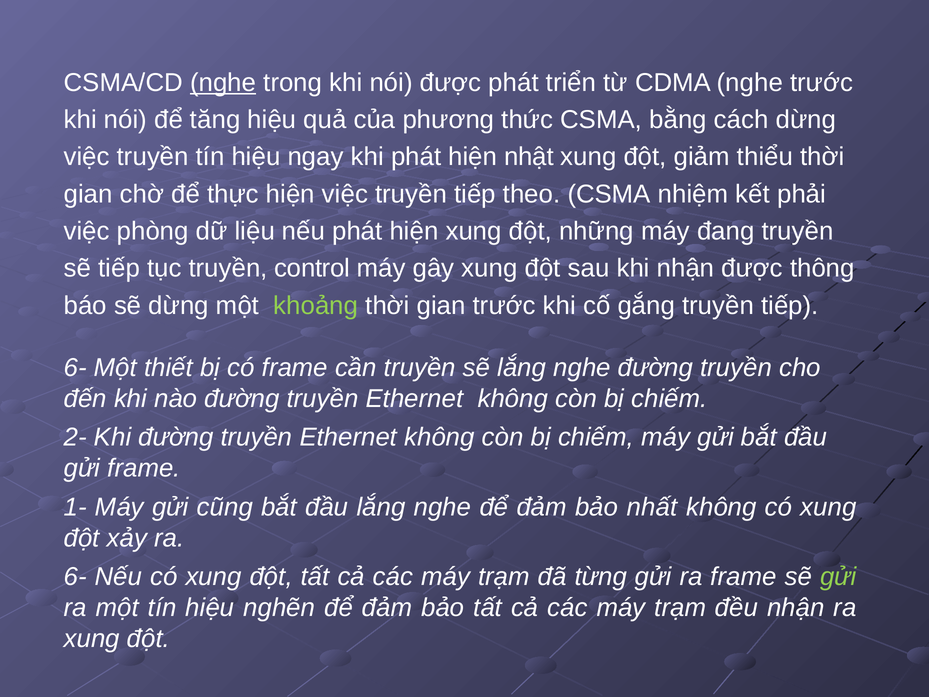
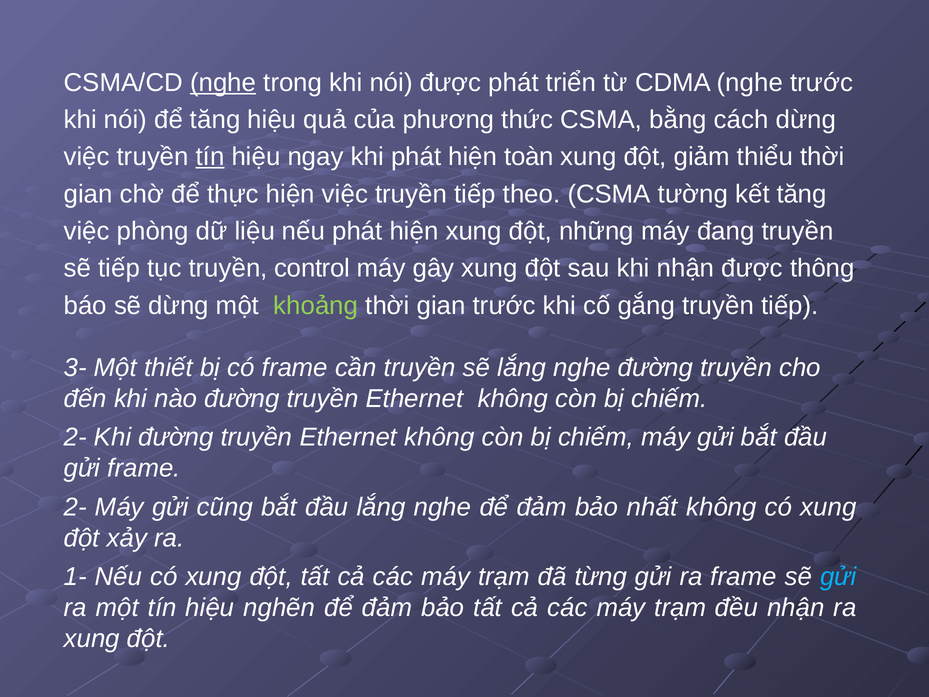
tín underline: none -> present (210, 157)
nhật: nhật -> toàn (529, 157)
nhiệm: nhiệm -> tường (693, 194)
kết phải: phải -> tăng (802, 194)
6-: 6- -> 3- (75, 367)
1-: 1- -> 2- (75, 507)
6-: 6- -> 1- (75, 577)
gửi colour: light green -> light blue (838, 577)
